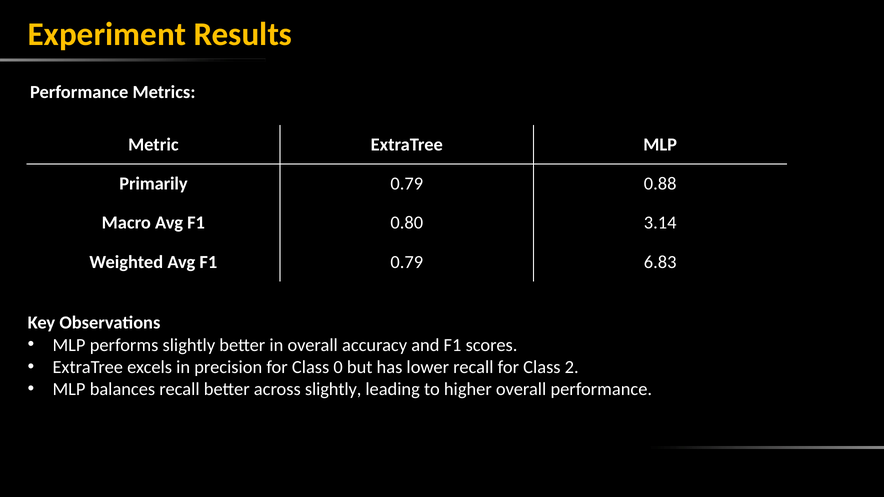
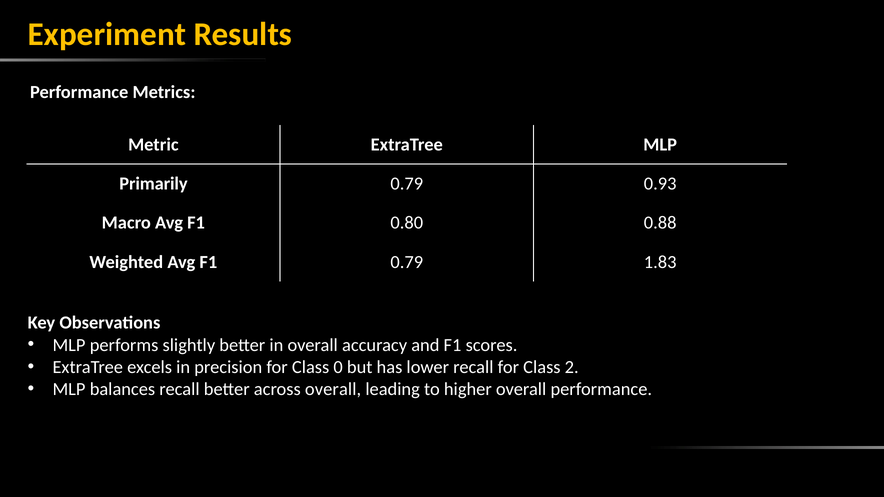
0.88: 0.88 -> 0.93 (660, 184)
3.14: 3.14 -> 0.88 (660, 223)
6.83: 6.83 -> 1.83 (660, 262)
across slightly: slightly -> overall (333, 389)
